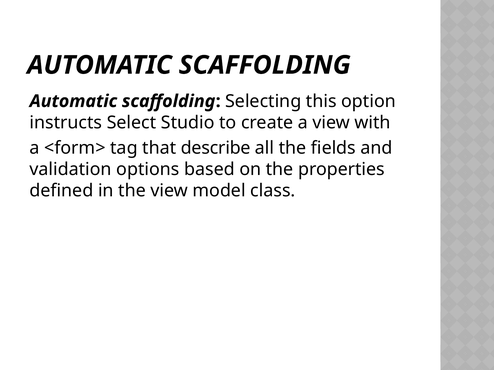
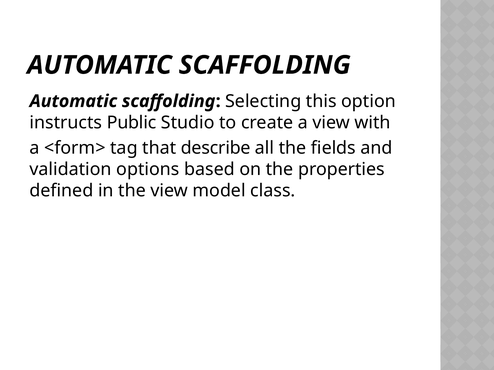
Select: Select -> Public (132, 123)
